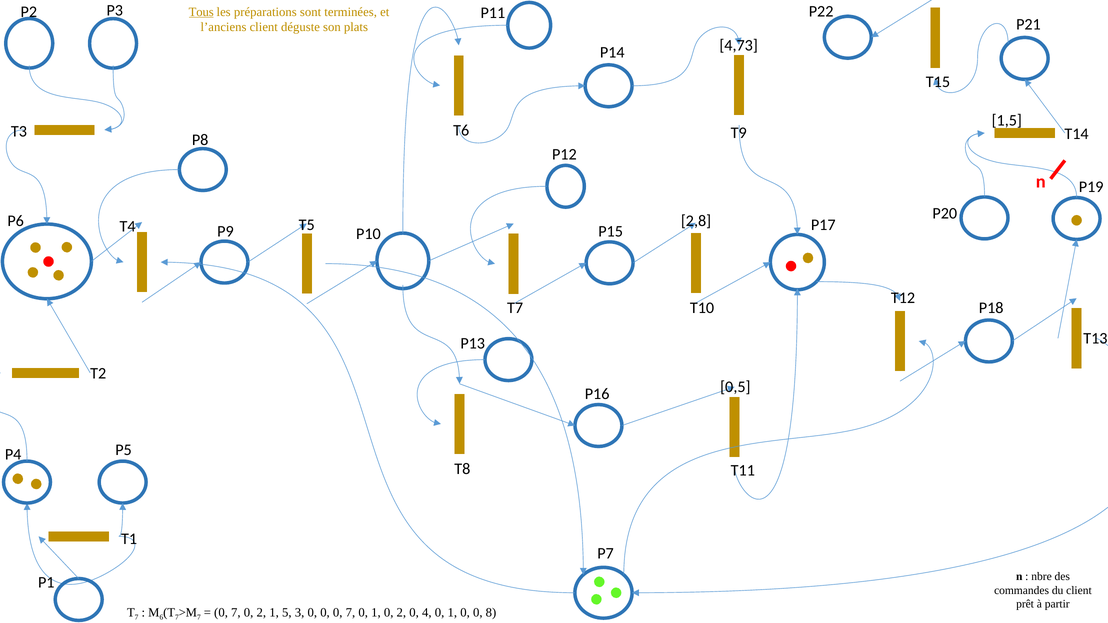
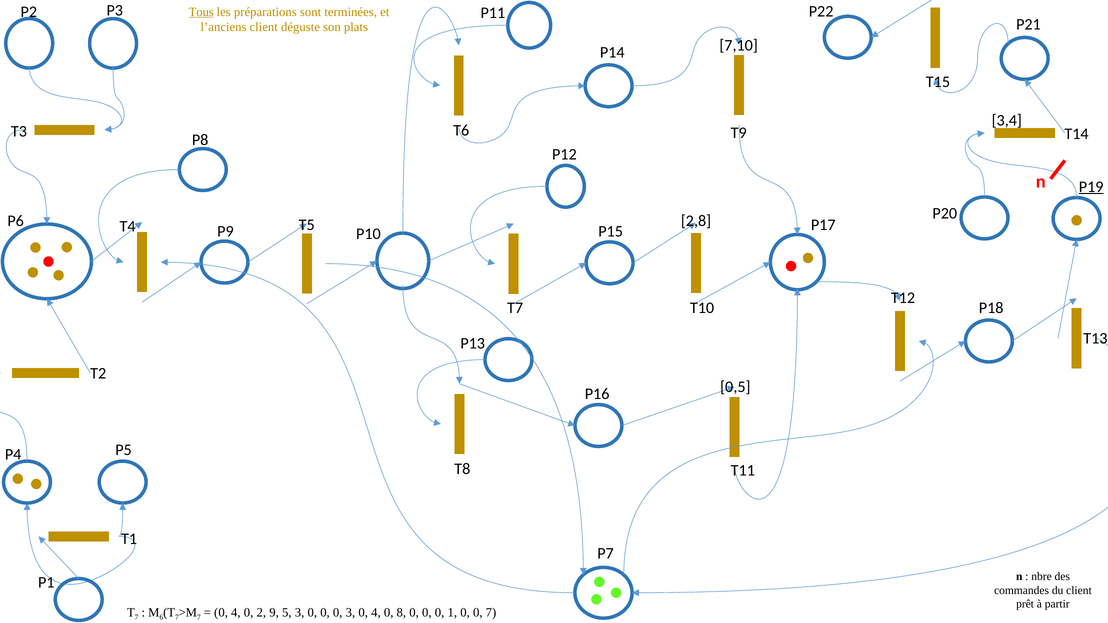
4,73: 4,73 -> 7,10 (739, 45)
1,5: 1,5 -> 3,4 (1007, 120)
P19 underline: none -> present (1091, 187)
7: 7 -> 4 (236, 613)
2 1: 1 -> 9 (274, 613)
0 0 7: 7 -> 3 (350, 613)
1: 1 -> 4 (376, 613)
2: 2 -> 8 (401, 613)
4: 4 -> 0 (427, 613)
0 8: 8 -> 7 (491, 613)
